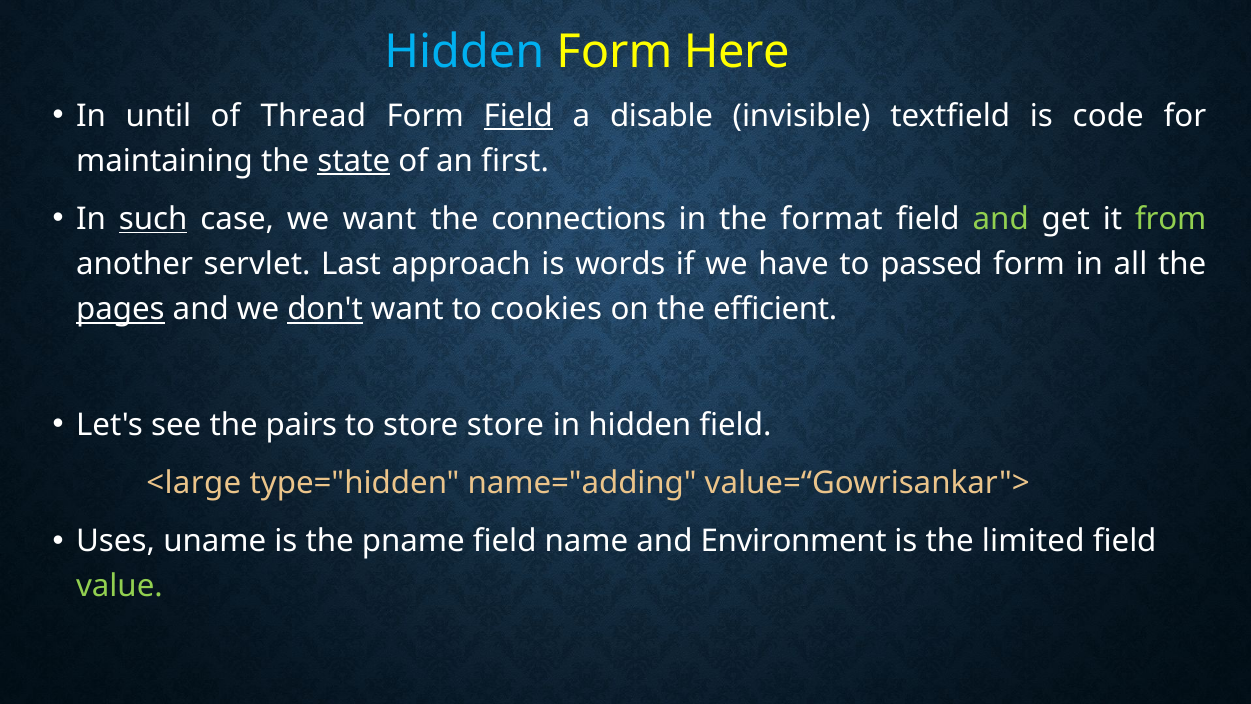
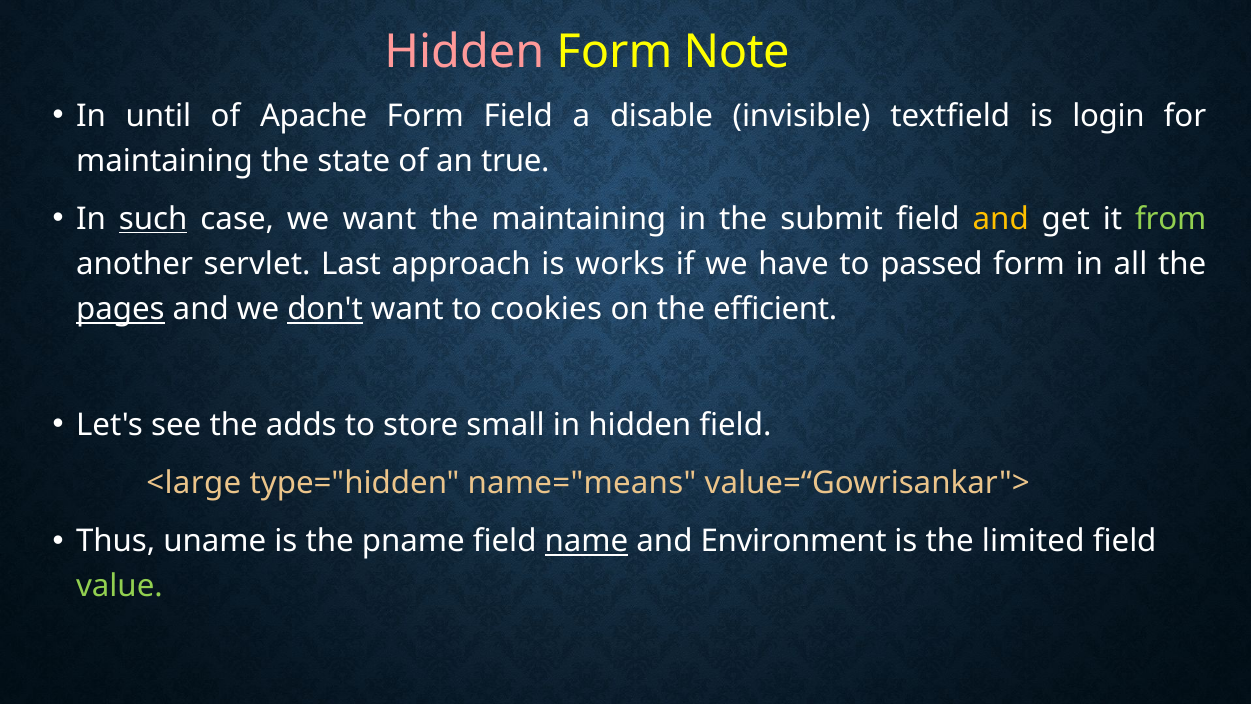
Hidden colour: light blue -> pink (464, 52)
Here: Here -> Note (737, 52)
Thread: Thread -> Apache (314, 116)
Field underline: present -> none (518, 116)
code: code -> login (1108, 116)
state underline: present -> none (354, 161)
first: first -> true (515, 161)
the connections: connections -> maintaining (579, 219)
format: format -> submit (832, 219)
and colour: light green -> yellow (1001, 219)
words: words -> works (620, 264)
pairs: pairs -> adds (301, 425)
store store: store -> small (506, 425)
name="adding: name="adding -> name="means (582, 483)
Uses: Uses -> Thus (116, 541)
name underline: none -> present (586, 541)
